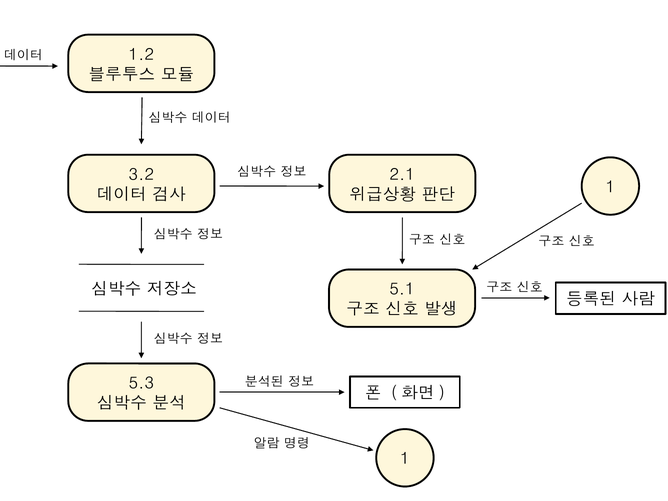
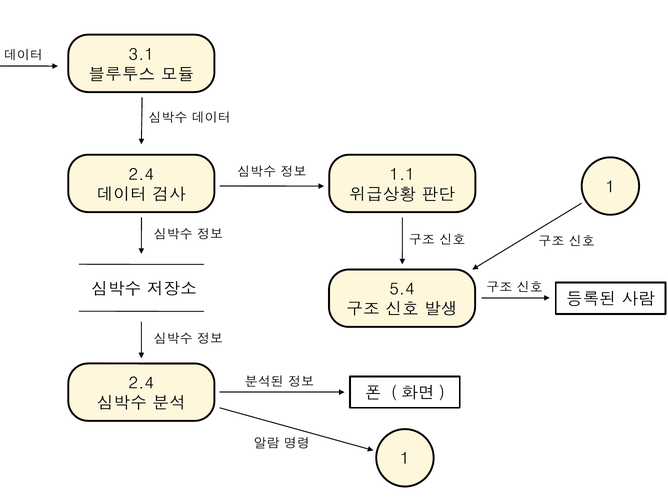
1.2: 1.2 -> 3.1 (141, 55)
3.2: 3.2 -> 2.4 (141, 175)
2.1: 2.1 -> 1.1 (402, 175)
5.1: 5.1 -> 5.4 (402, 289)
5.3: 5.3 -> 2.4 (141, 383)
